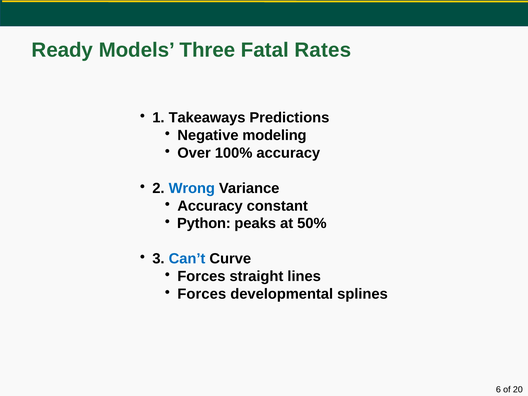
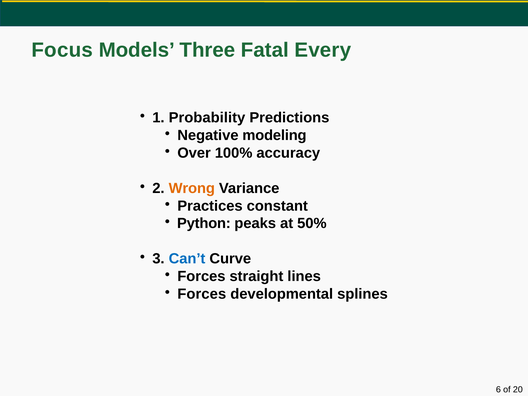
Ready: Ready -> Focus (62, 50)
Rates: Rates -> Every (323, 50)
Takeaways: Takeaways -> Probability (207, 118)
Wrong colour: blue -> orange (192, 188)
Accuracy: Accuracy -> Practices (210, 206)
